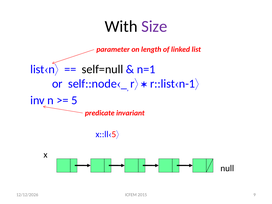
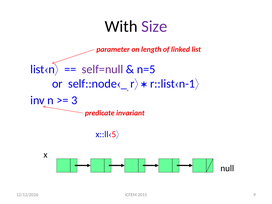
self=null colour: black -> purple (103, 69)
n=1: n=1 -> n=5 (146, 69)
5: 5 -> 3 (74, 100)
